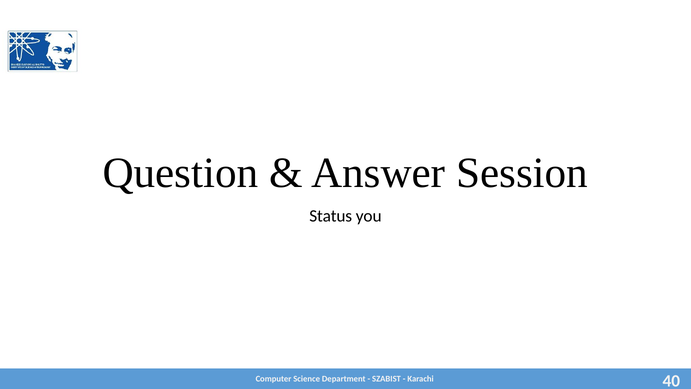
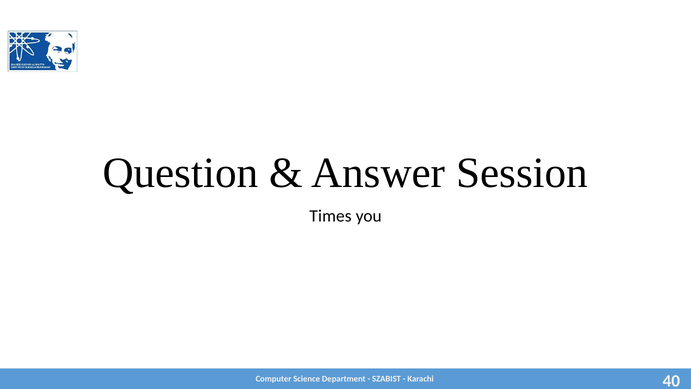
Status: Status -> Times (331, 216)
